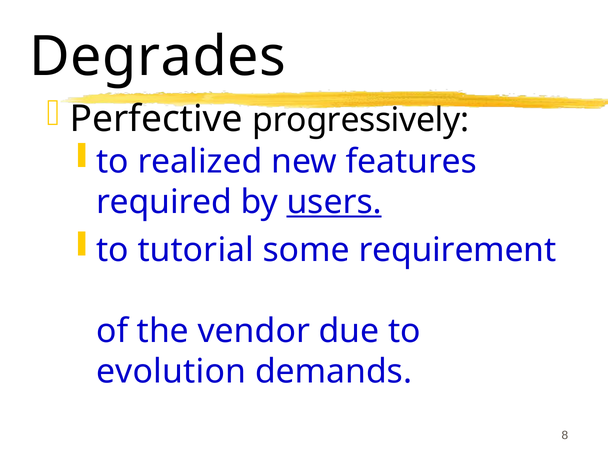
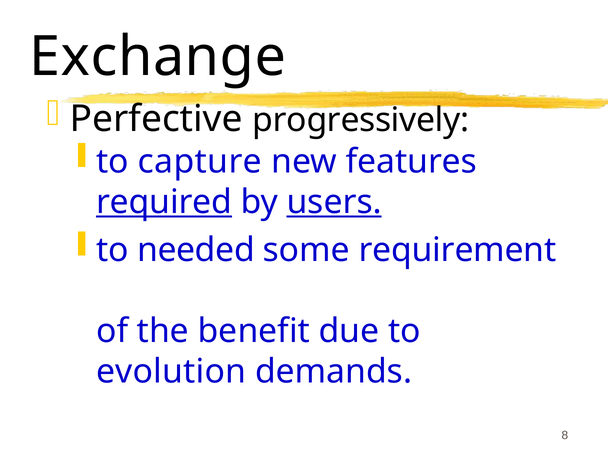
Degrades: Degrades -> Exchange (158, 57)
realized: realized -> capture (200, 162)
required underline: none -> present (164, 202)
tutorial: tutorial -> needed (196, 250)
vendor: vendor -> benefit (254, 331)
